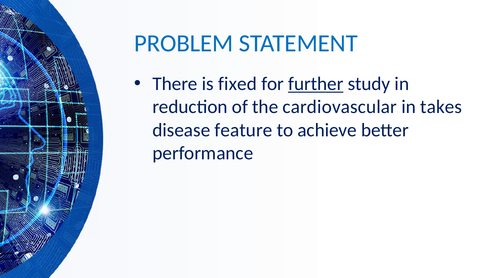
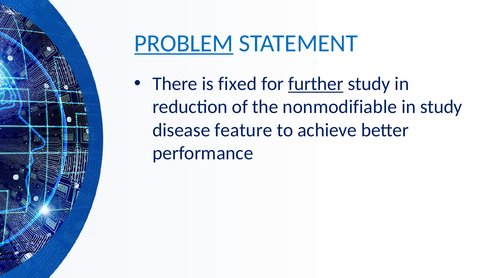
PROBLEM underline: none -> present (184, 43)
cardiovascular: cardiovascular -> nonmodifiable (340, 107)
in takes: takes -> study (441, 107)
